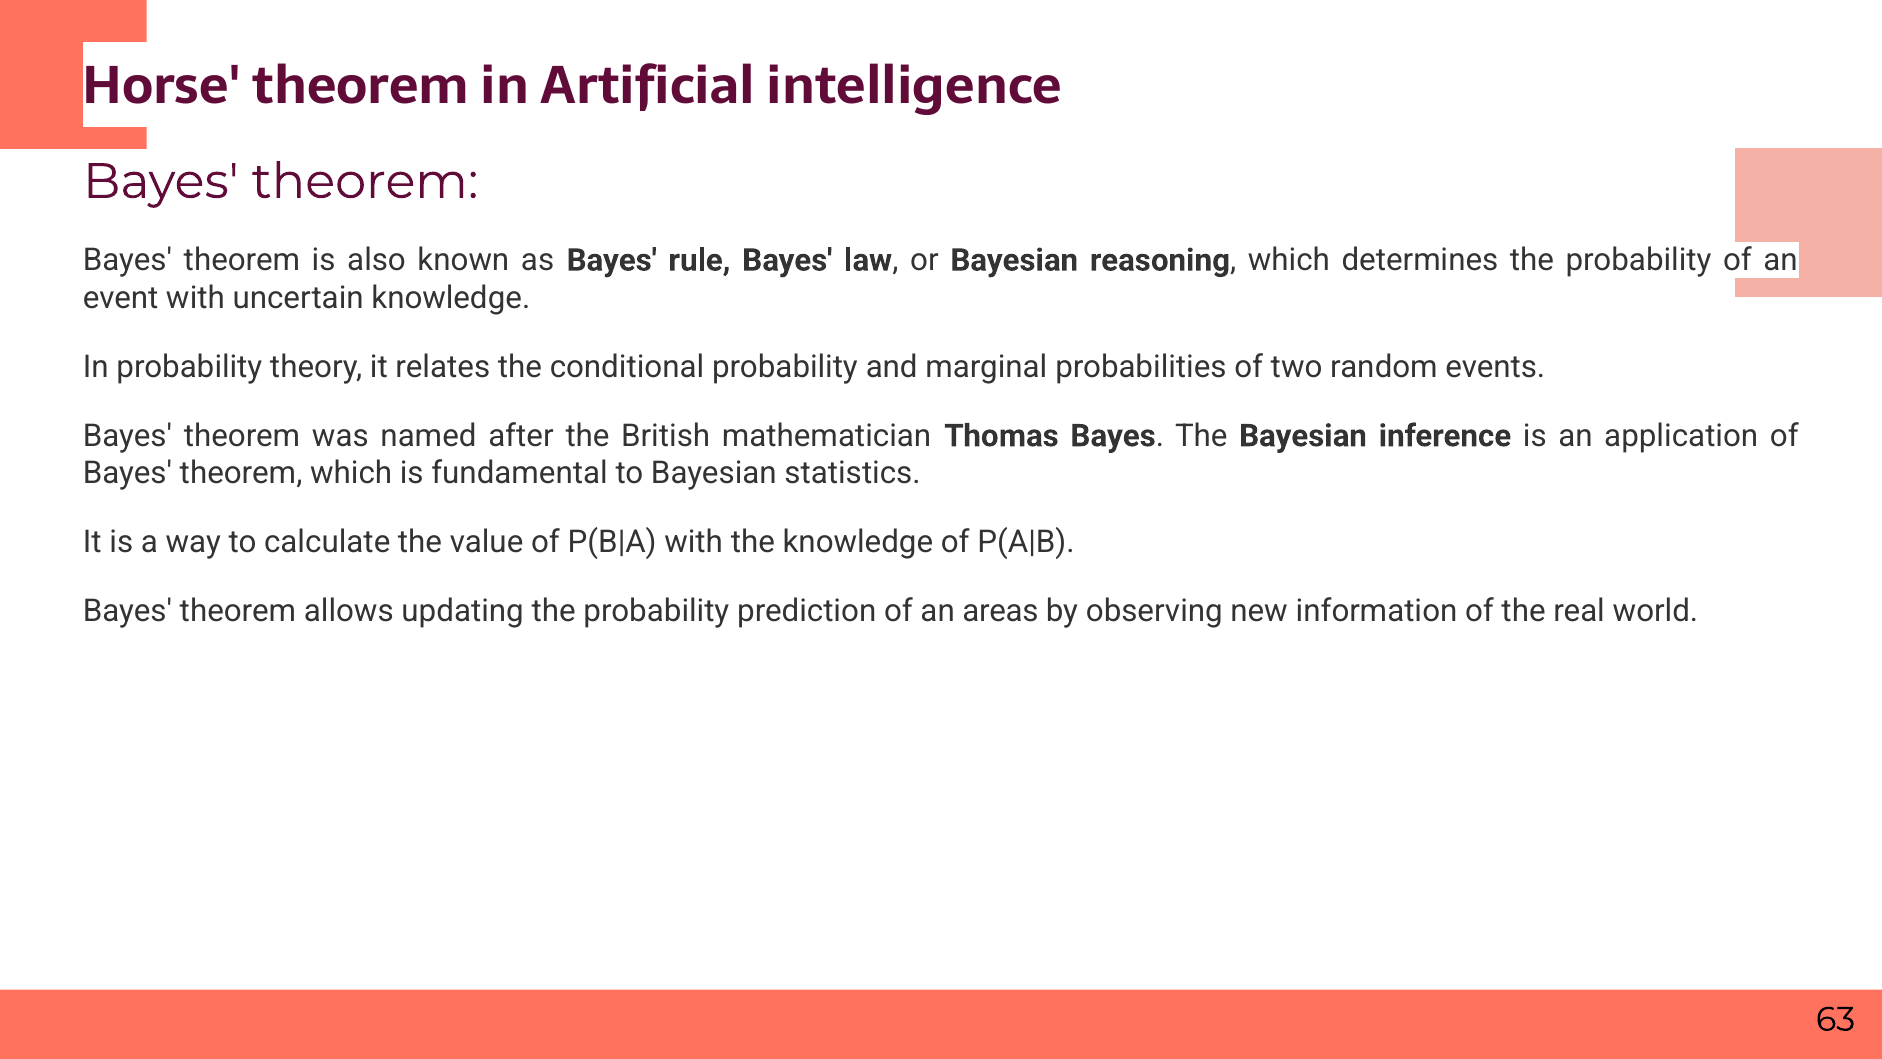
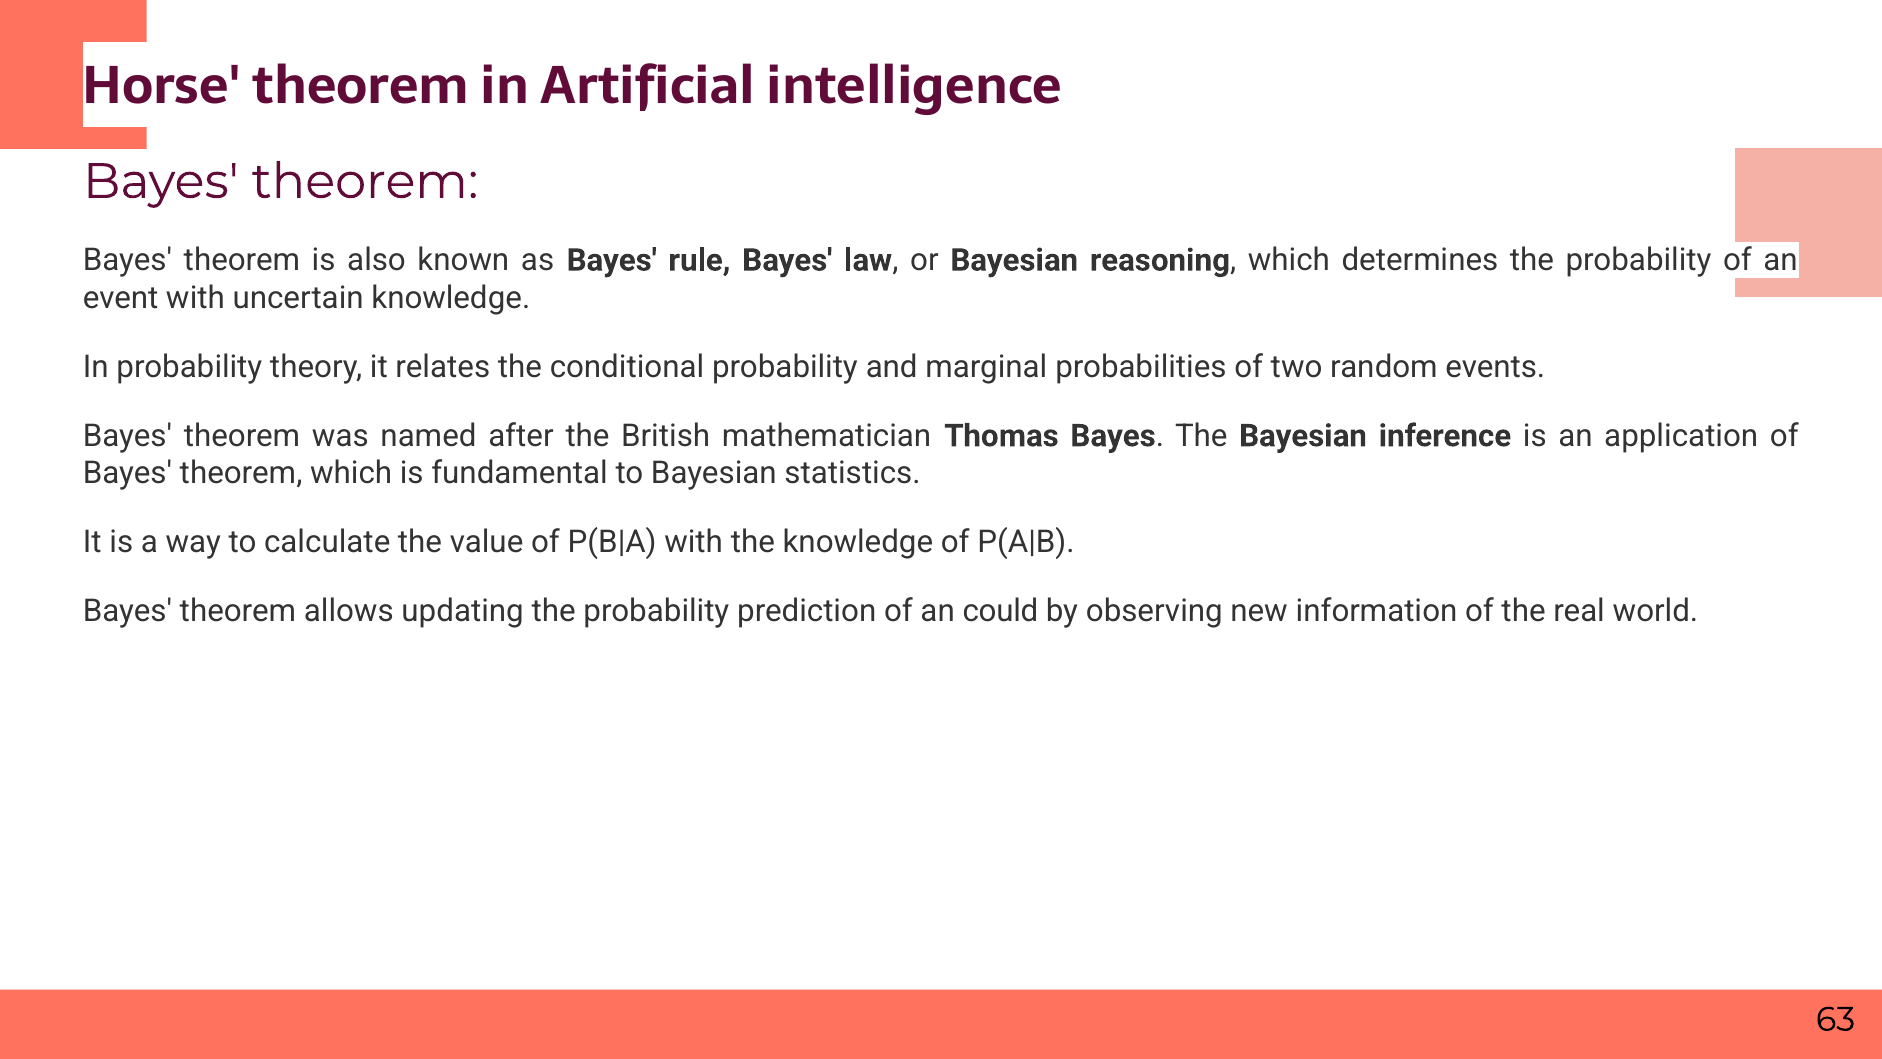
areas: areas -> could (1000, 611)
